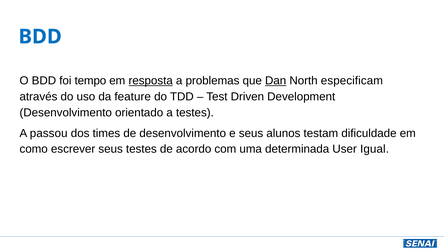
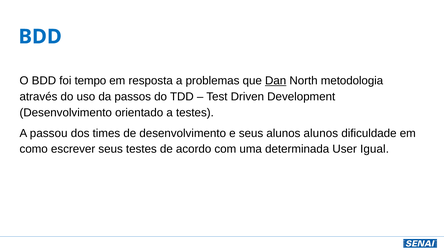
resposta underline: present -> none (151, 81)
especificam: especificam -> metodologia (352, 81)
feature: feature -> passos (133, 97)
alunos testam: testam -> alunos (321, 133)
